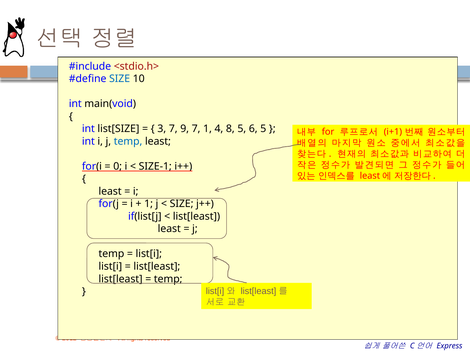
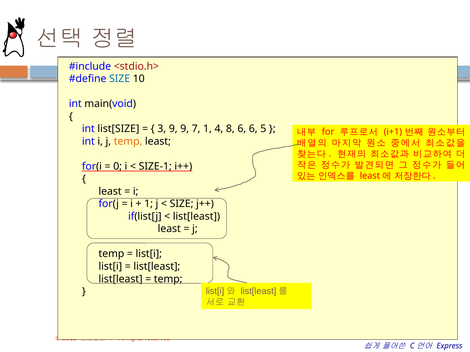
3 7: 7 -> 9 (173, 129)
8 5: 5 -> 6 (242, 129)
temp colour: blue -> orange (128, 141)
